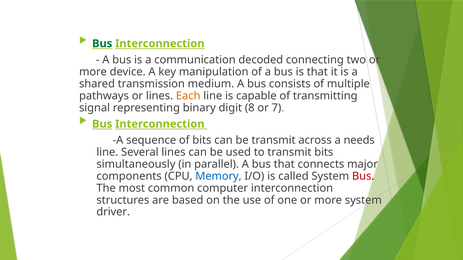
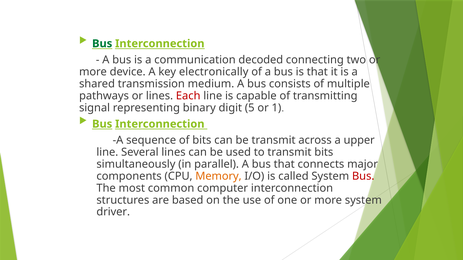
manipulation: manipulation -> electronically (214, 72)
Each colour: orange -> red (188, 96)
8: 8 -> 5 (250, 108)
7: 7 -> 1 (276, 108)
needs: needs -> upper (359, 141)
Memory colour: blue -> orange (218, 176)
